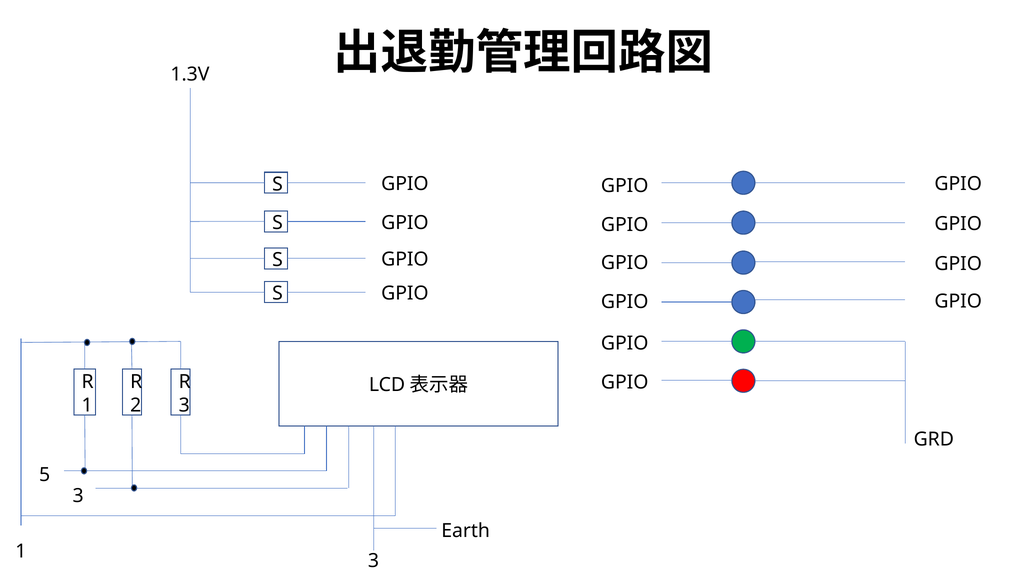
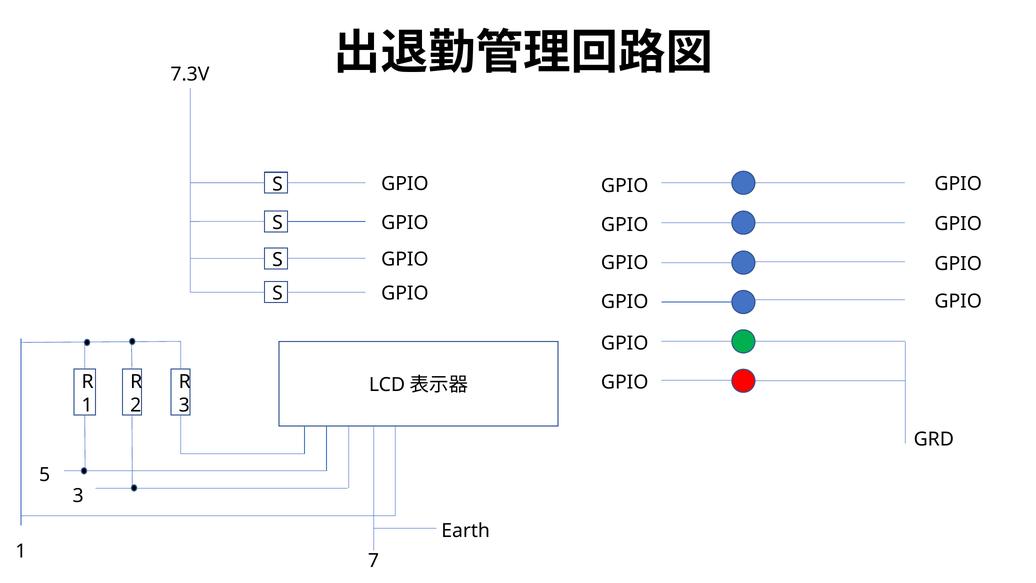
1.3V: 1.3V -> 7.3V (190, 75)
1 3: 3 -> 7 (373, 561)
